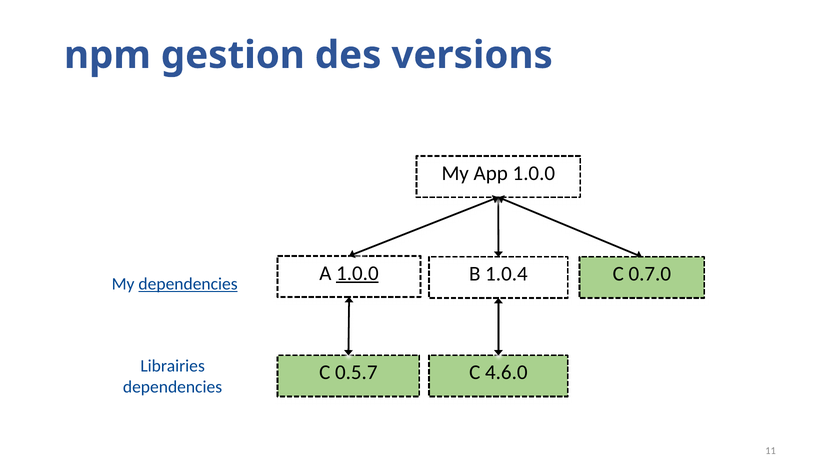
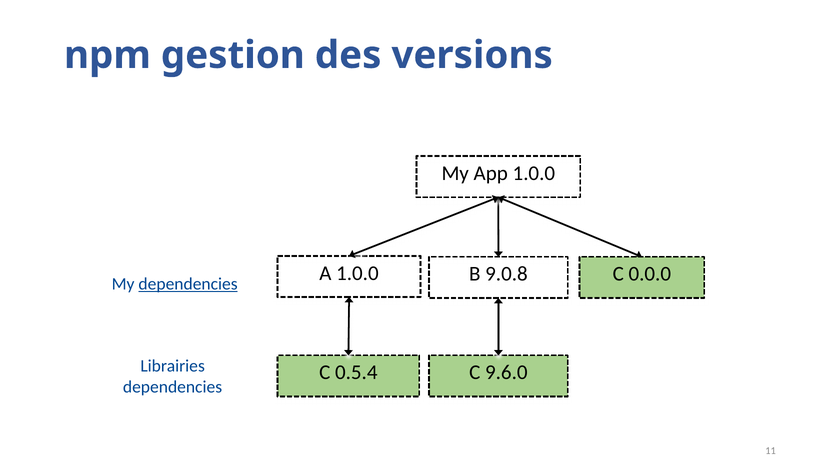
1.0.0 underline: present -> none (357, 273)
1.0.4: 1.0.4 -> 9.0.8 (506, 274)
0.7.0: 0.7.0 -> 0.0.0 (650, 274)
0.5.7: 0.5.7 -> 0.5.4 (356, 373)
4.6.0: 4.6.0 -> 9.6.0 (506, 373)
